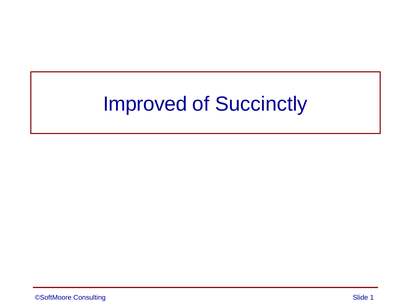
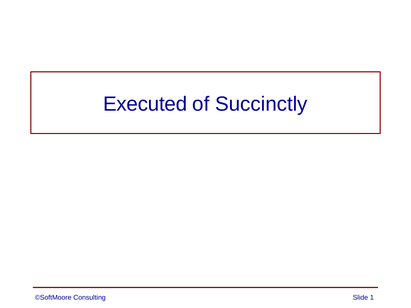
Improved: Improved -> Executed (145, 104)
